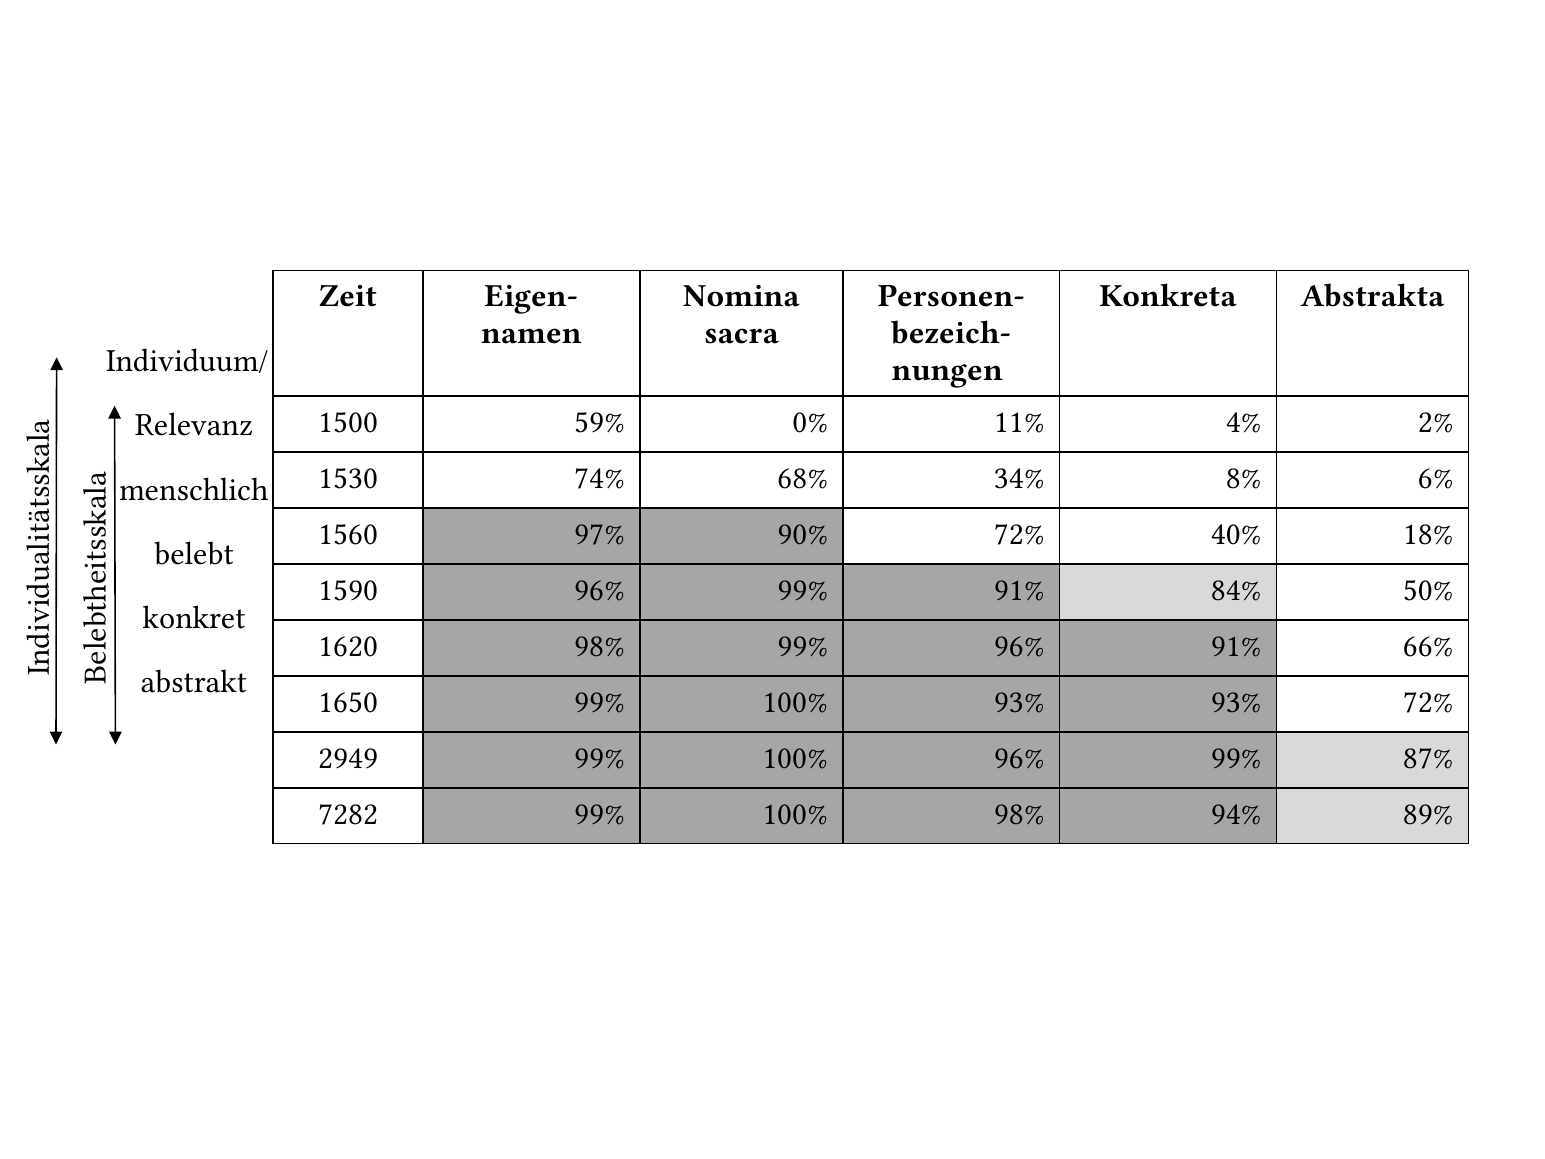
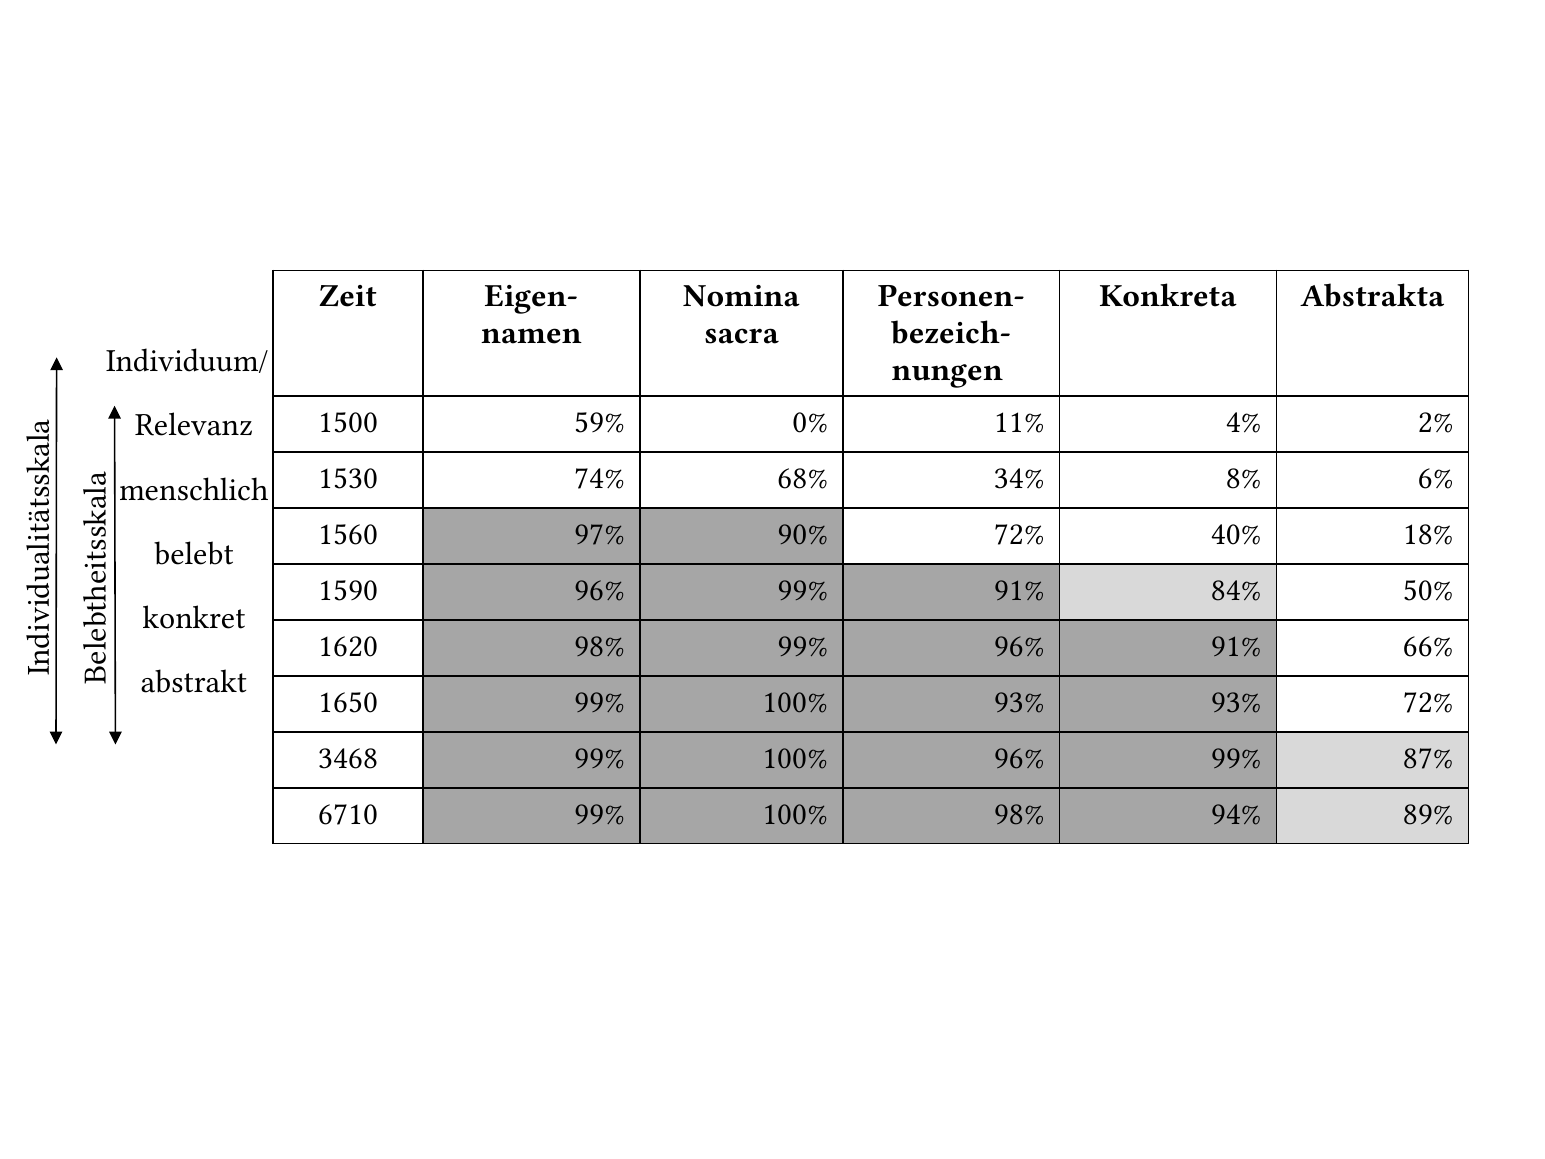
2949: 2949 -> 3468 (348, 758)
7282: 7282 -> 6710 (348, 814)
